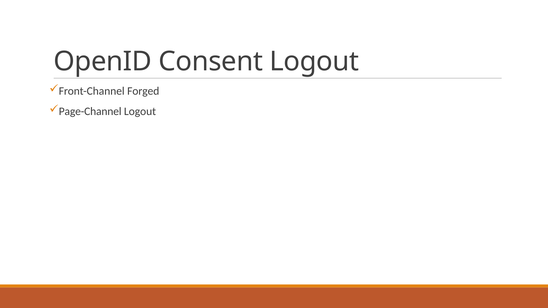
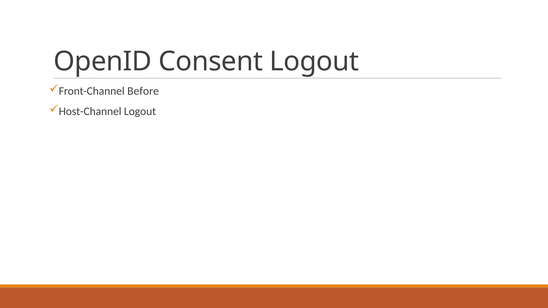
Forged: Forged -> Before (143, 91)
Page-Channel: Page-Channel -> Host-Channel (90, 111)
